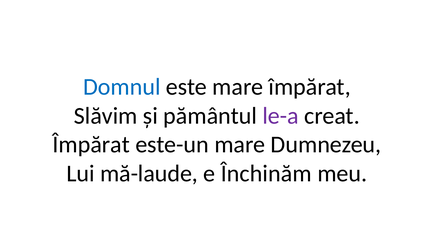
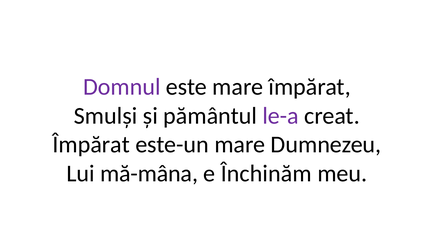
Domnul colour: blue -> purple (122, 87)
Slăvim: Slăvim -> Smulși (106, 116)
mă-laude: mă-laude -> mă-mâna (149, 174)
